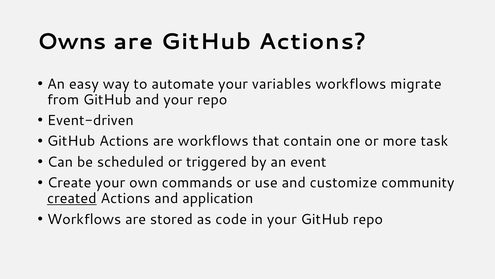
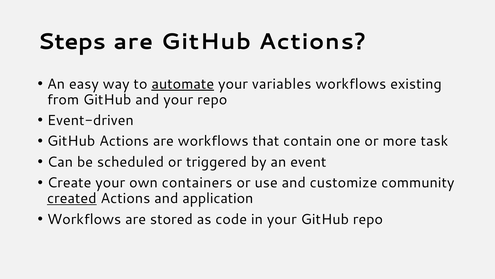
Owns: Owns -> Steps (72, 42)
automate underline: none -> present (183, 84)
migrate: migrate -> existing (416, 84)
commands: commands -> containers (197, 182)
